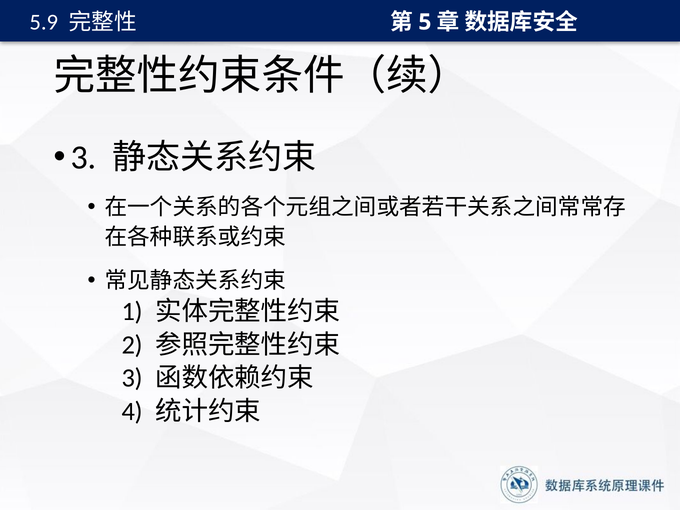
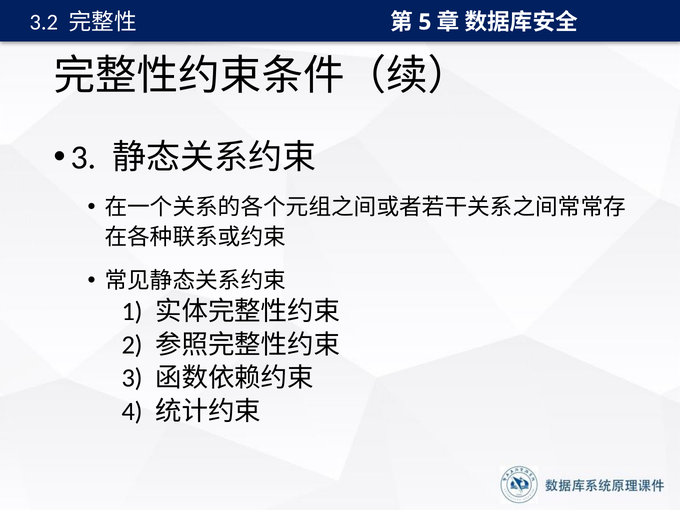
5.9: 5.9 -> 3.2 (44, 22)
